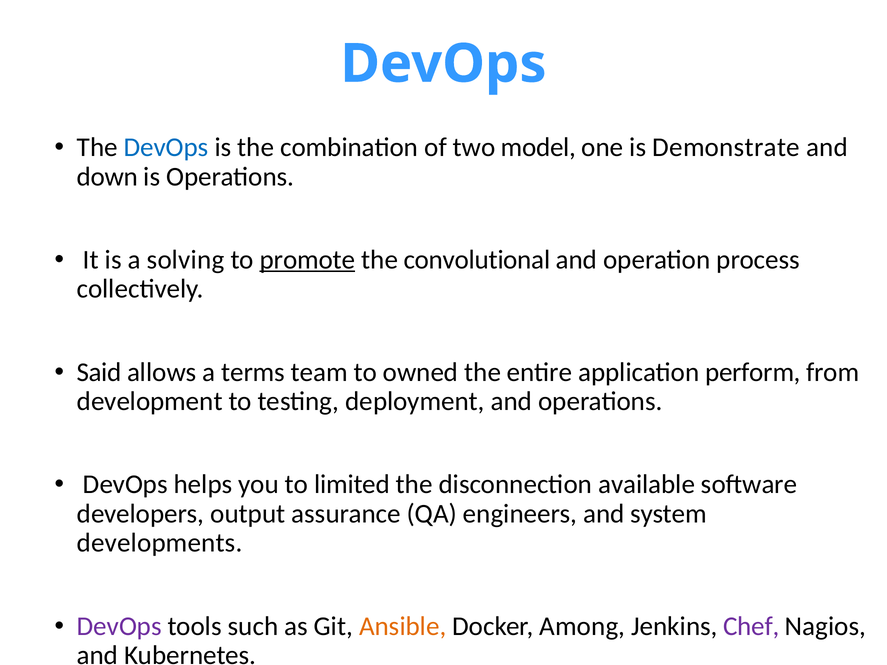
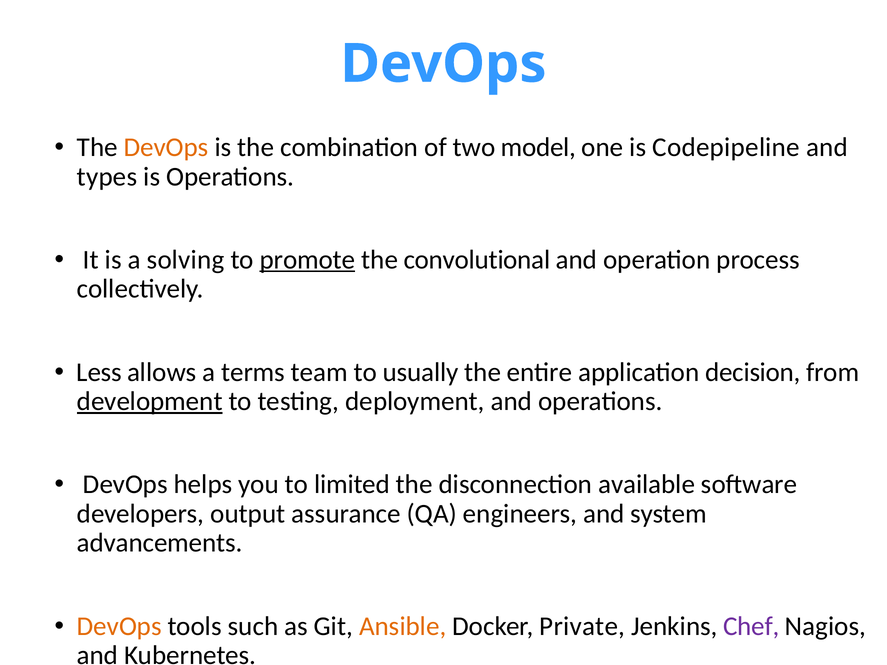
DevOps colour: blue -> orange (166, 147)
Demonstrate: Demonstrate -> Codepipeline (726, 147)
down: down -> types (107, 177)
Said: Said -> Less (99, 372)
owned: owned -> usually (421, 372)
perform: perform -> decision (753, 372)
development underline: none -> present (150, 402)
developments: developments -> advancements (160, 543)
DevOps colour: purple -> orange (119, 626)
Among: Among -> Private (582, 626)
